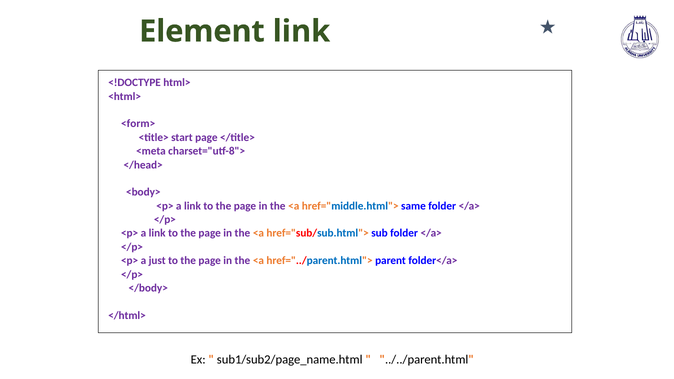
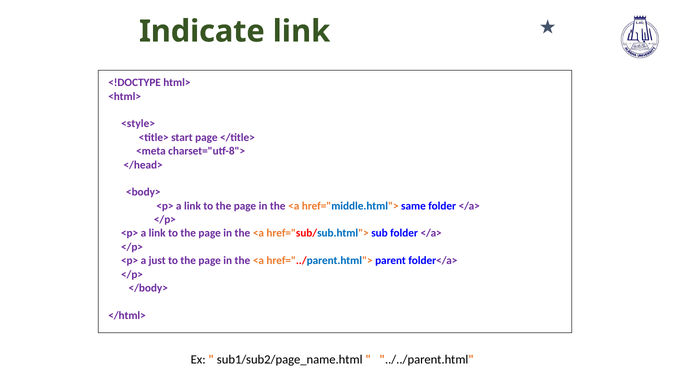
Element: Element -> Indicate (202, 31)
<form>: <form> -> <style> (138, 124)
